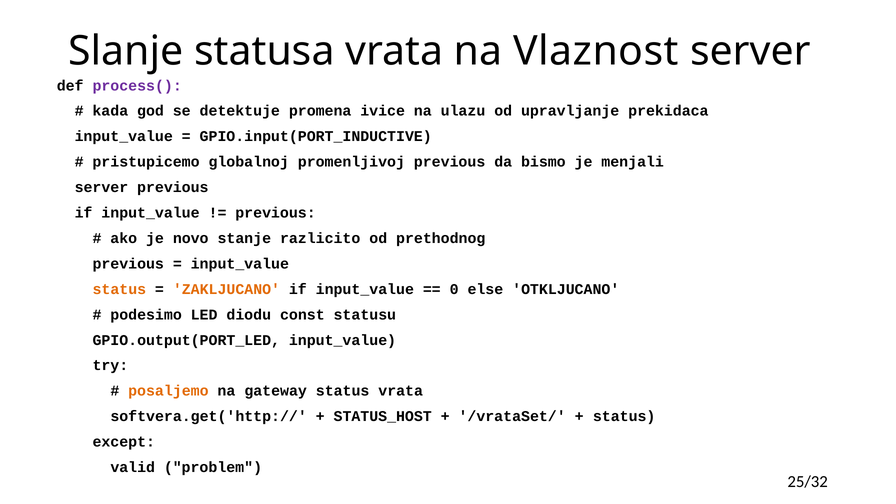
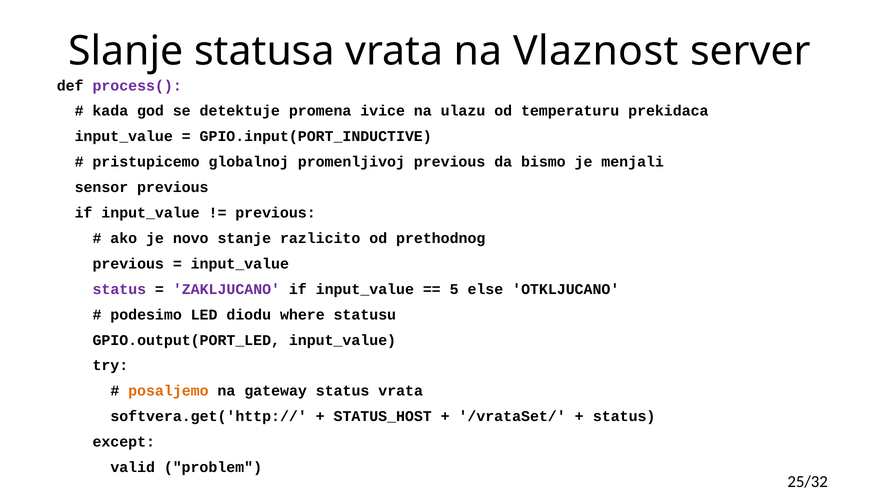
upravljanje: upravljanje -> temperaturu (570, 111)
server: server -> sensor (101, 187)
status colour: orange -> purple (119, 289)
ZAKLJUCANO colour: orange -> purple (226, 289)
0: 0 -> 5 (454, 289)
const: const -> where (302, 315)
